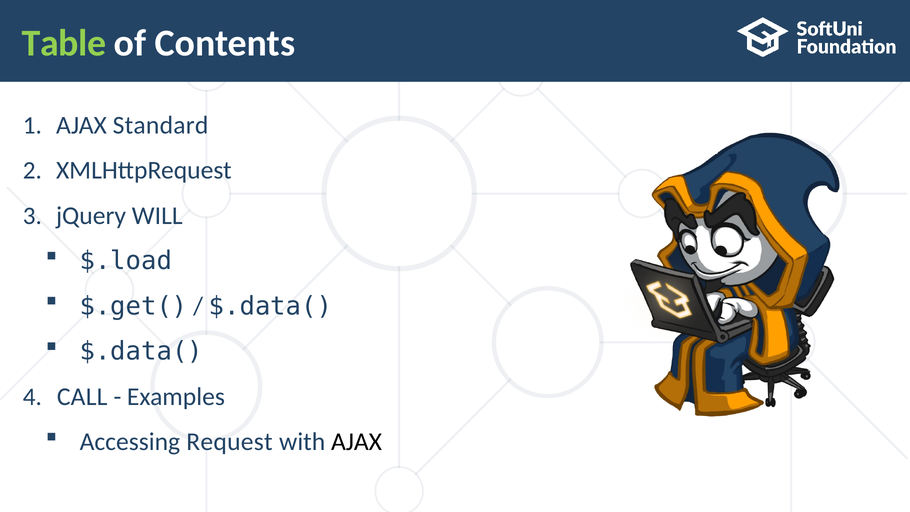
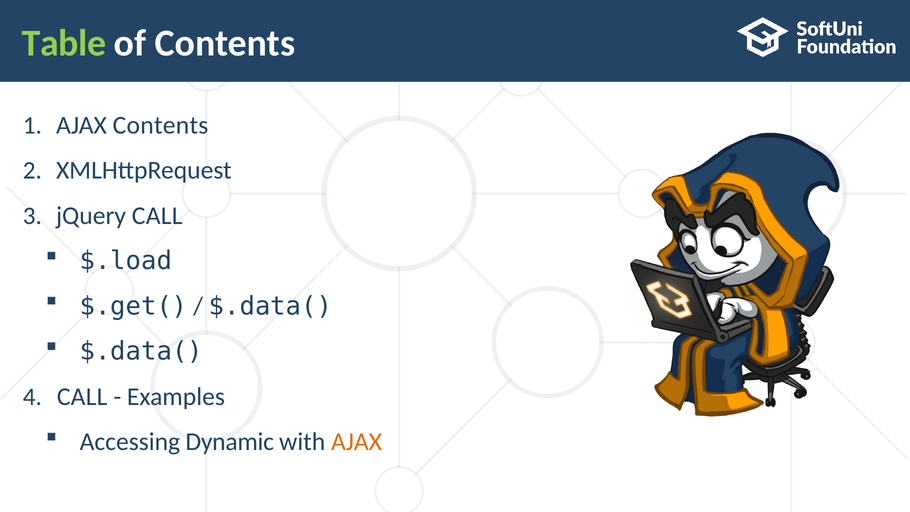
AJAX Standard: Standard -> Contents (161, 125)
jQuery WILL: WILL -> CALL (157, 216)
Request: Request -> Dynamic (230, 442)
AJAX colour: black -> orange (356, 442)
